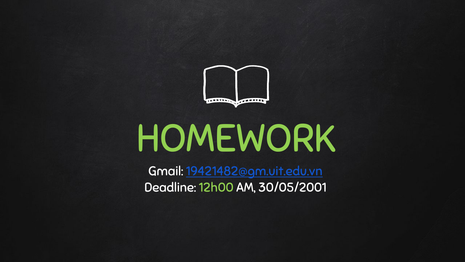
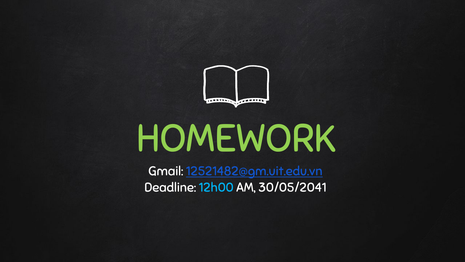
19421482@gm.uit.edu.vn: 19421482@gm.uit.edu.vn -> 12521482@gm.uit.edu.vn (254, 171)
12h00 colour: light green -> light blue (216, 187)
30/05/2001: 30/05/2001 -> 30/05/2041 (292, 187)
